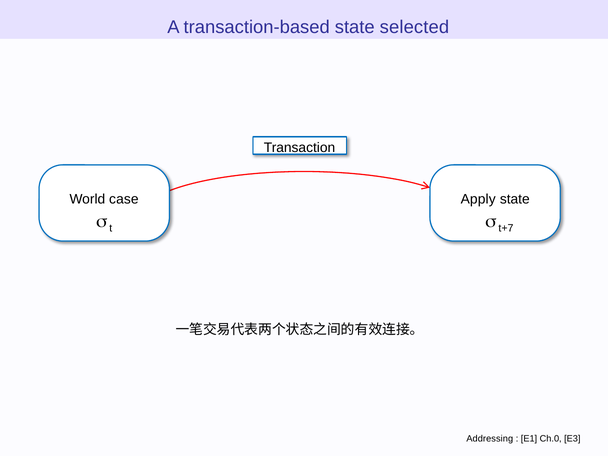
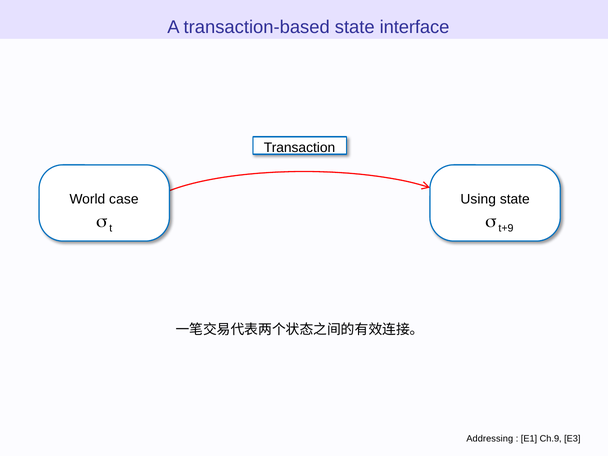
selected: selected -> interface (415, 27)
Apply: Apply -> Using (478, 199)
t+7: t+7 -> t+9 (506, 228)
Ch.0: Ch.0 -> Ch.9 (551, 438)
